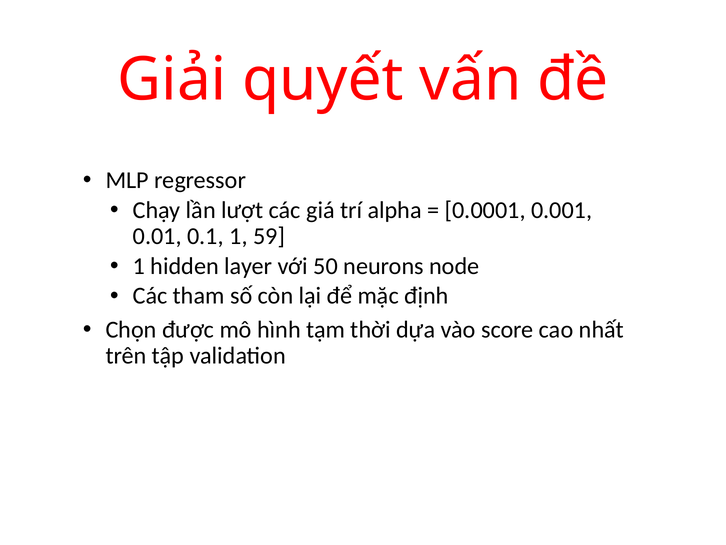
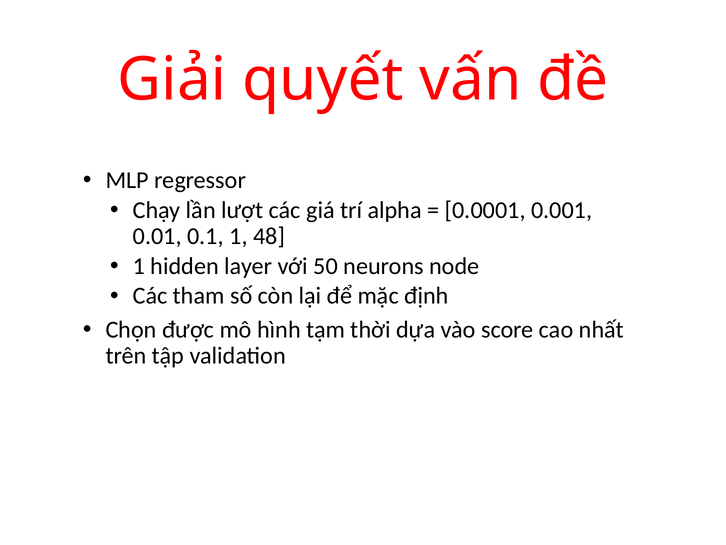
59: 59 -> 48 (269, 236)
